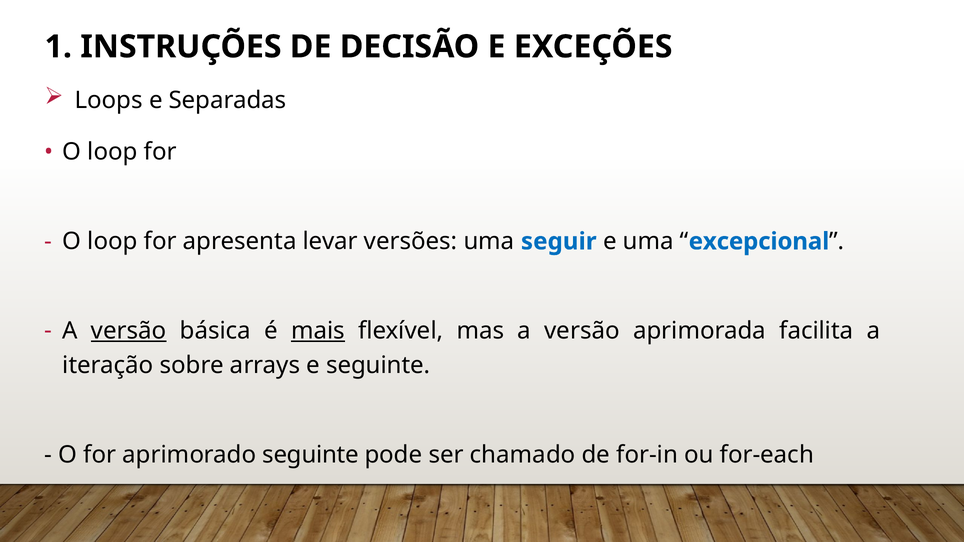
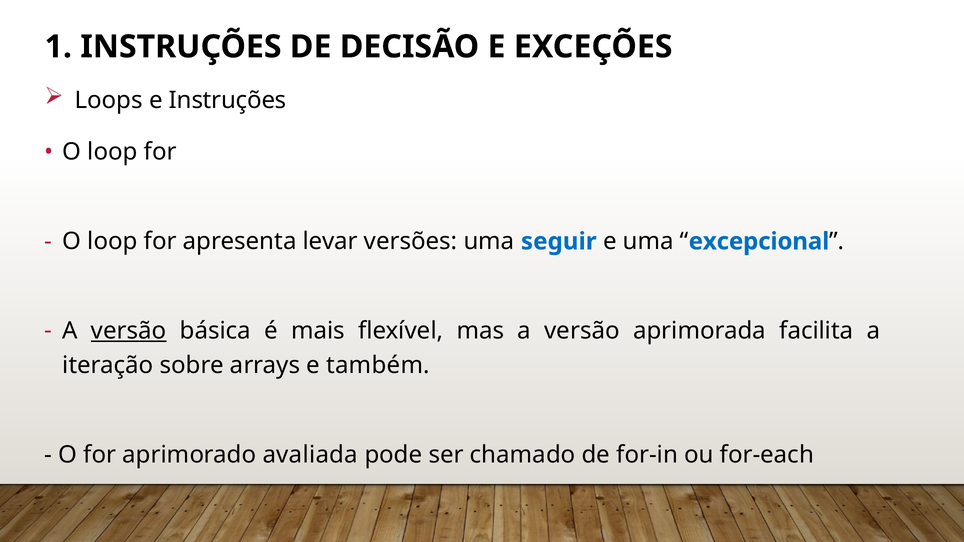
e Separadas: Separadas -> Instruções (228, 100)
mais underline: present -> none (318, 331)
e seguinte: seguinte -> também (378, 366)
aprimorado seguinte: seguinte -> avaliada (310, 455)
